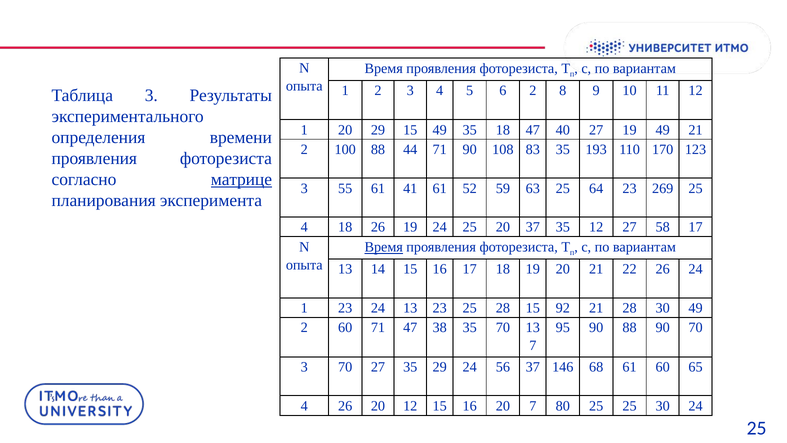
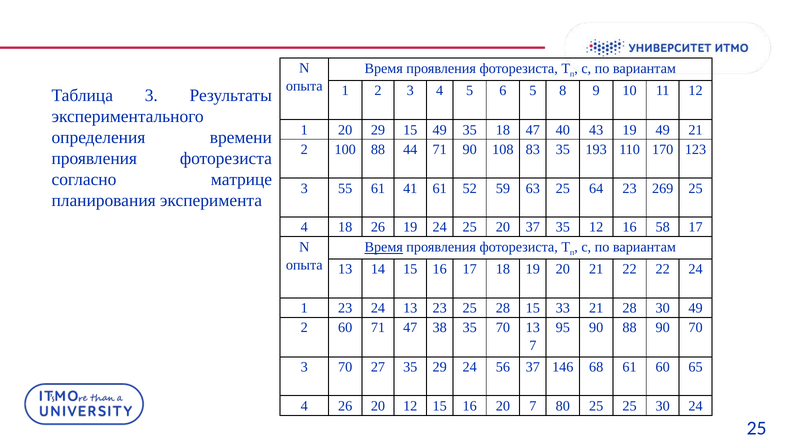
6 2: 2 -> 5 (533, 90)
40 27: 27 -> 43 (596, 130)
матрице underline: present -> none (241, 179)
12 27: 27 -> 16 (630, 227)
22 26: 26 -> 22 (663, 269)
92: 92 -> 33 (563, 308)
